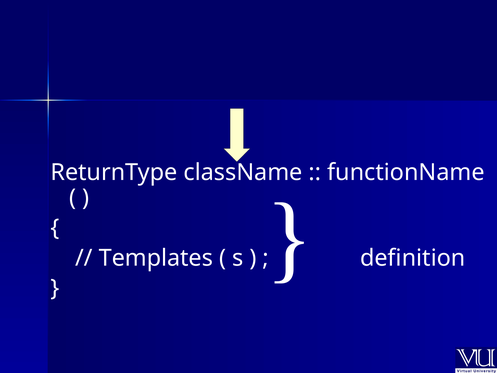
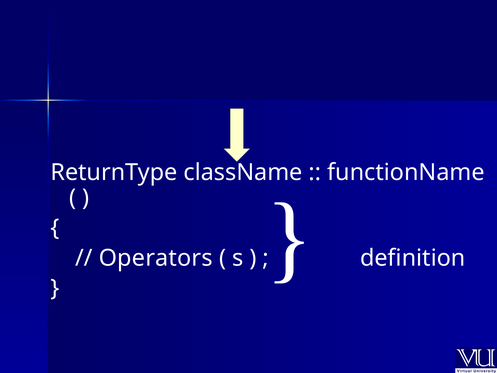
Templates: Templates -> Operators (156, 258)
